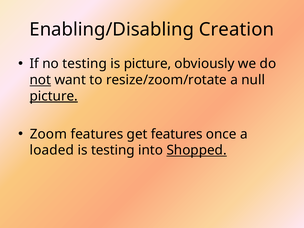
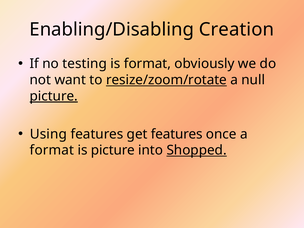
is picture: picture -> format (147, 64)
not underline: present -> none (40, 80)
resize/zoom/rotate underline: none -> present (166, 80)
Zoom: Zoom -> Using (48, 134)
loaded: loaded -> format (52, 150)
is testing: testing -> picture (113, 150)
